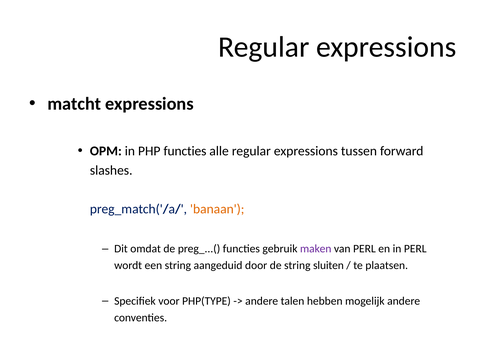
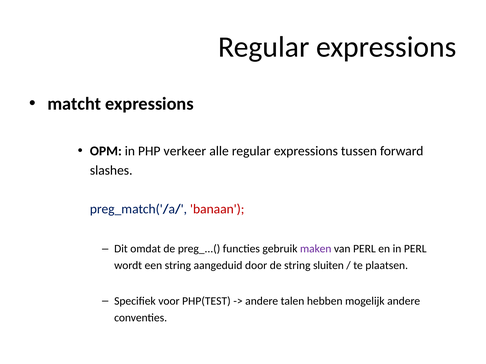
PHP functies: functies -> verkeer (185, 151)
banaan colour: orange -> red (217, 209)
PHP(TYPE: PHP(TYPE -> PHP(TEST (206, 301)
